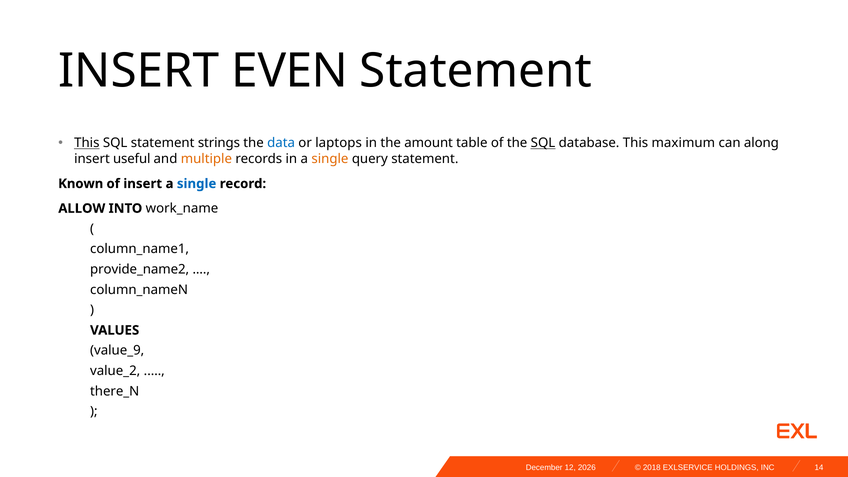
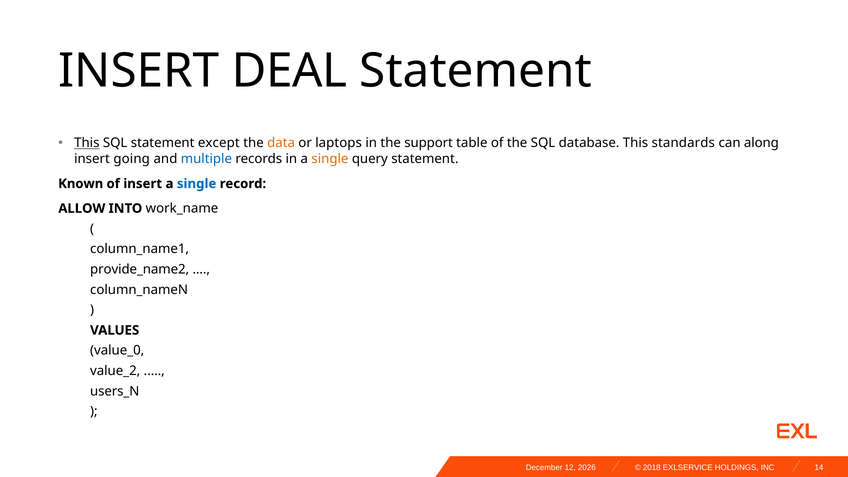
EVEN: EVEN -> DEAL (290, 71)
strings: strings -> except (219, 143)
data colour: blue -> orange (281, 143)
amount: amount -> support (429, 143)
SQL underline: present -> none (543, 143)
maximum: maximum -> standards (683, 143)
useful: useful -> going (132, 159)
multiple colour: orange -> blue (206, 159)
value_9: value_9 -> value_0 (117, 351)
there_N: there_N -> users_N (115, 391)
